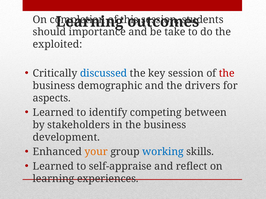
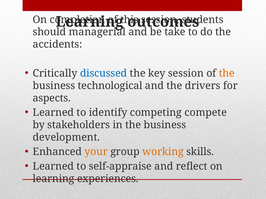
importance: importance -> managerial (97, 32)
exploited: exploited -> accidents (57, 44)
the colour: red -> orange (227, 73)
demographic: demographic -> technological (110, 86)
between: between -> compete (206, 113)
working colour: blue -> orange (163, 152)
